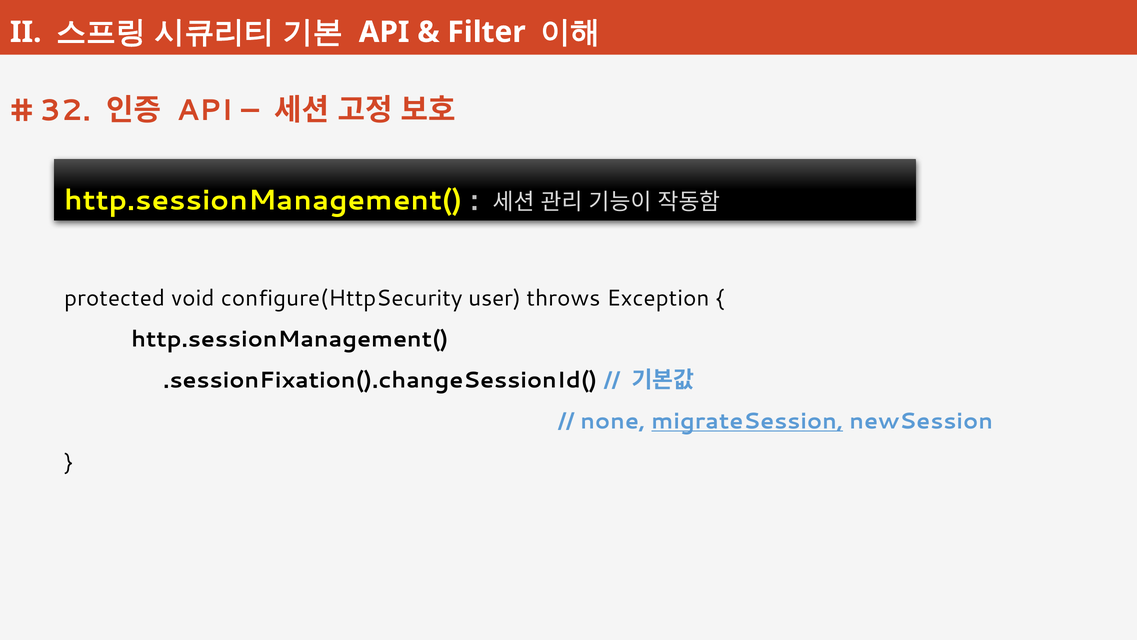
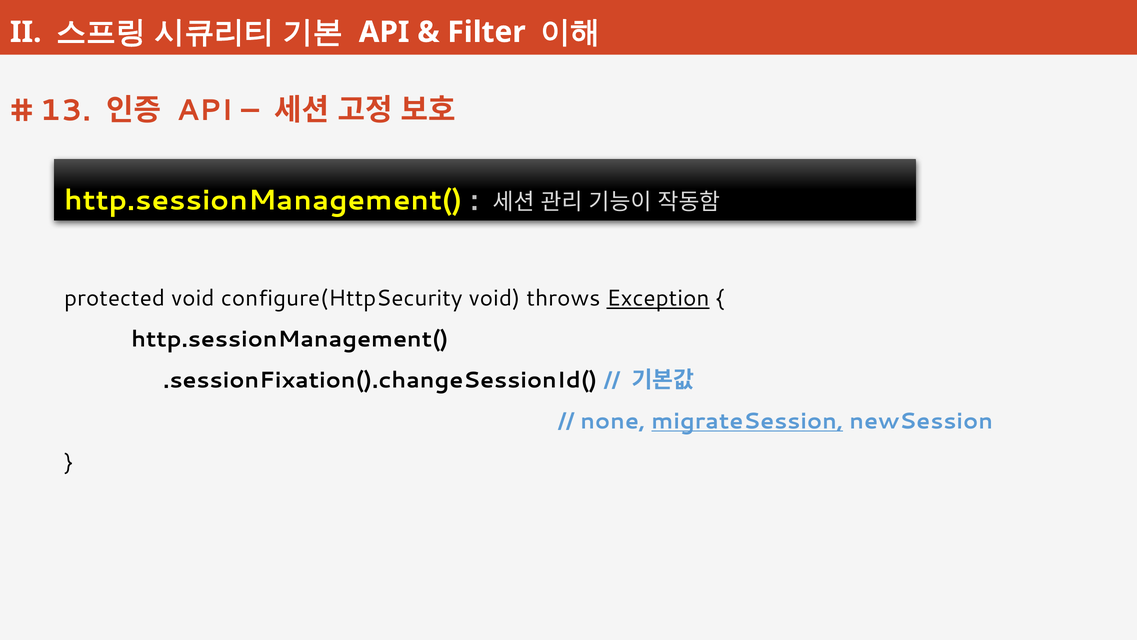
32: 32 -> 13 (65, 110)
configure(HttpSecurity user: user -> void (494, 298)
Exception underline: none -> present (658, 298)
